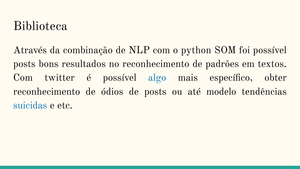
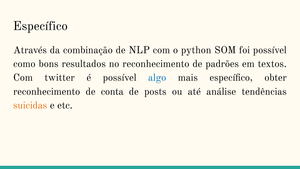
Biblioteca: Biblioteca -> Específico (40, 26)
posts: posts -> como (24, 64)
ódios: ódios -> conta (112, 91)
modelo: modelo -> análise (221, 91)
suicidas colour: blue -> orange (30, 105)
